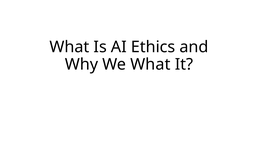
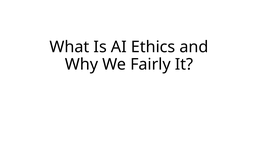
We What: What -> Fairly (150, 64)
